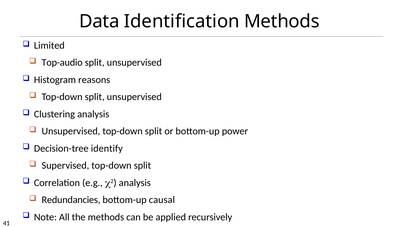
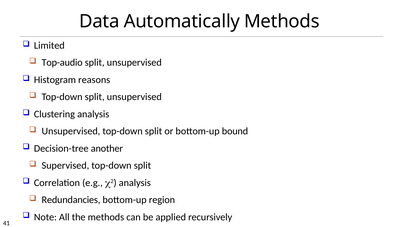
Identification: Identification -> Automatically (182, 21)
power: power -> bound (235, 131)
identify: identify -> another (107, 149)
causal: causal -> region (162, 200)
